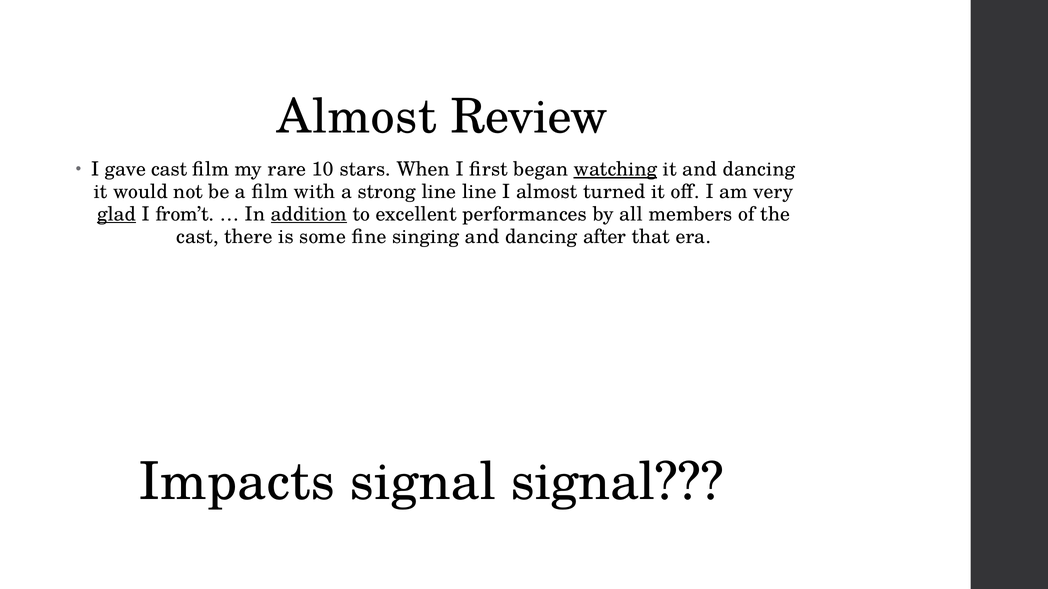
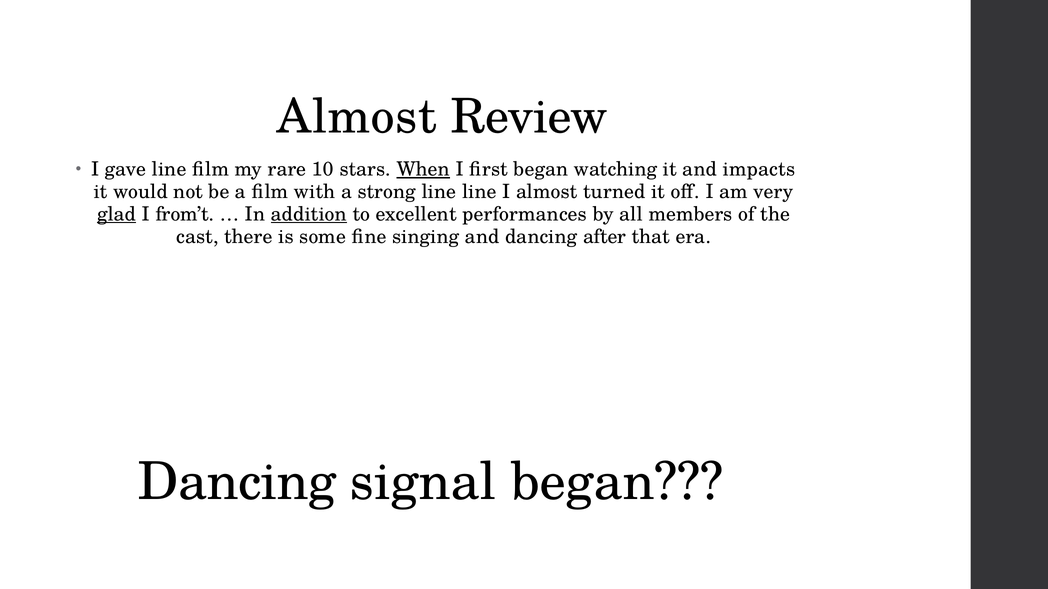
gave cast: cast -> line (169, 170)
When underline: none -> present (423, 170)
watching underline: present -> none (615, 170)
it and dancing: dancing -> impacts (759, 170)
Impacts: Impacts -> Dancing (237, 483)
signal signal: signal -> began (617, 483)
